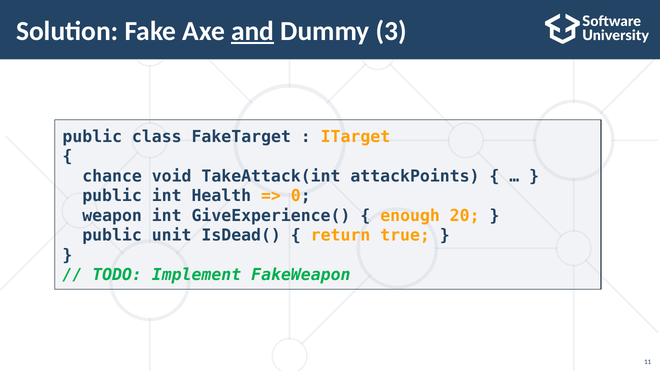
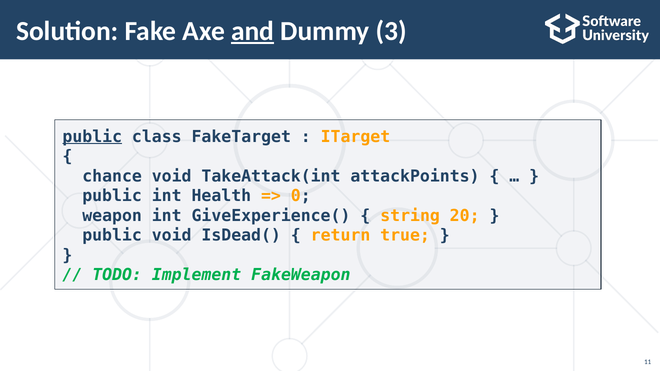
public underline: none -> present (92, 137)
enough: enough -> string (410, 216)
public unit: unit -> void (172, 236)
